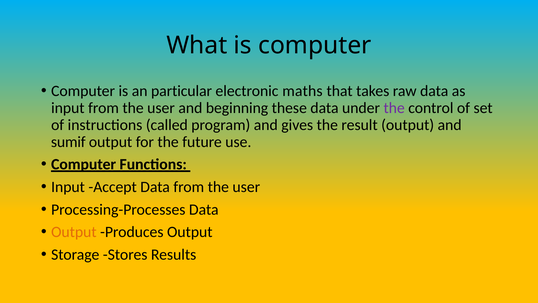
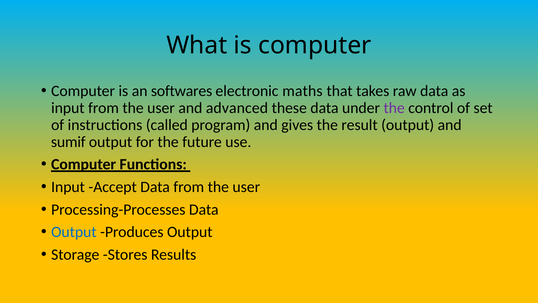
particular: particular -> softwares (182, 91)
beginning: beginning -> advanced (237, 108)
Output colour: orange -> blue (74, 232)
